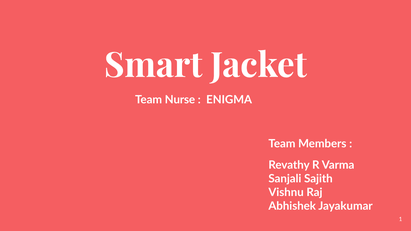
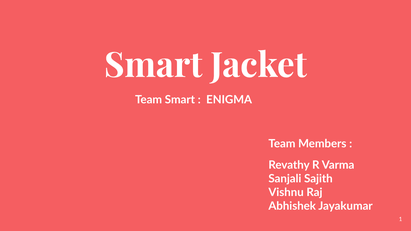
Team Nurse: Nurse -> Smart (180, 100)
